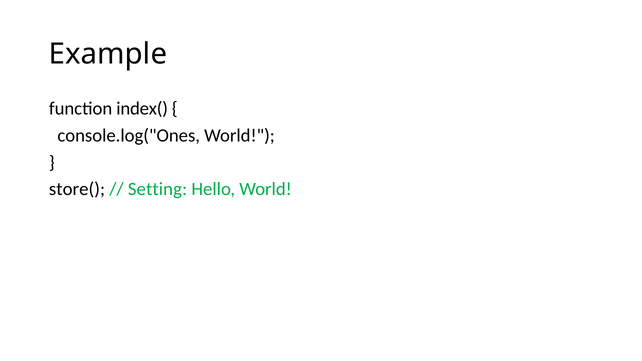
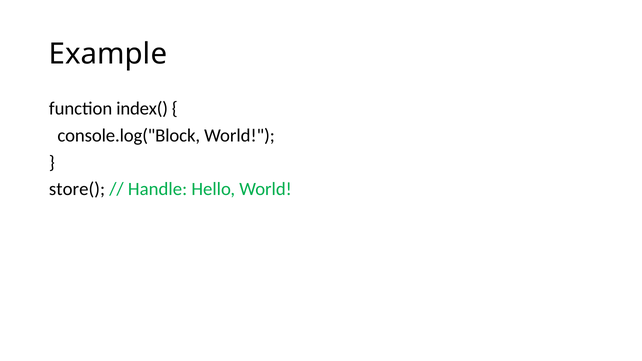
console.log("Ones: console.log("Ones -> console.log("Block (129, 135)
Setting: Setting -> Handle (158, 189)
